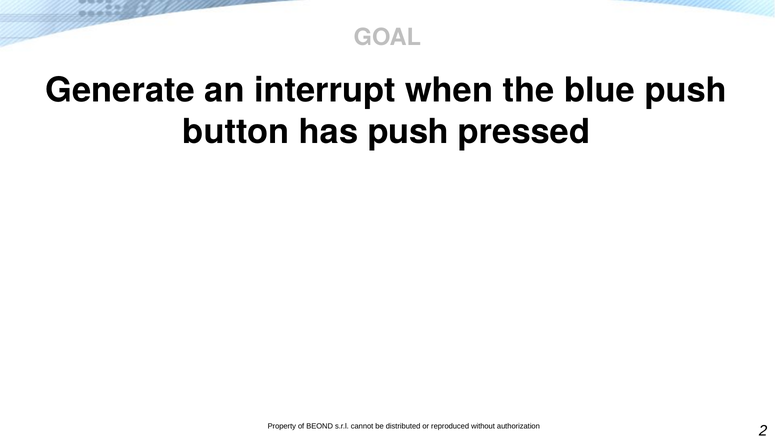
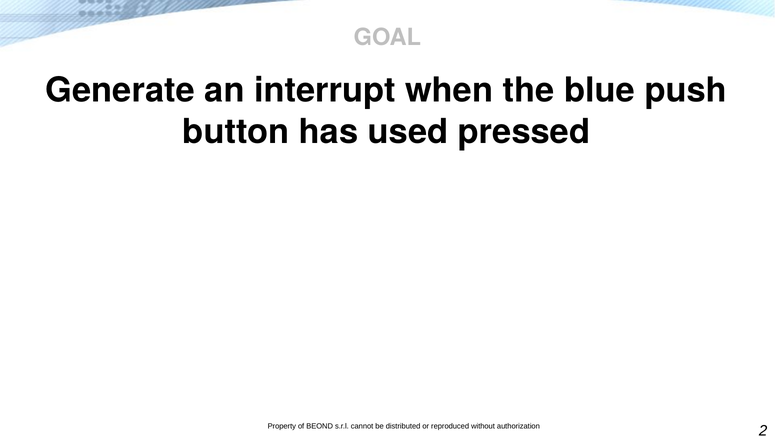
has push: push -> used (408, 132)
